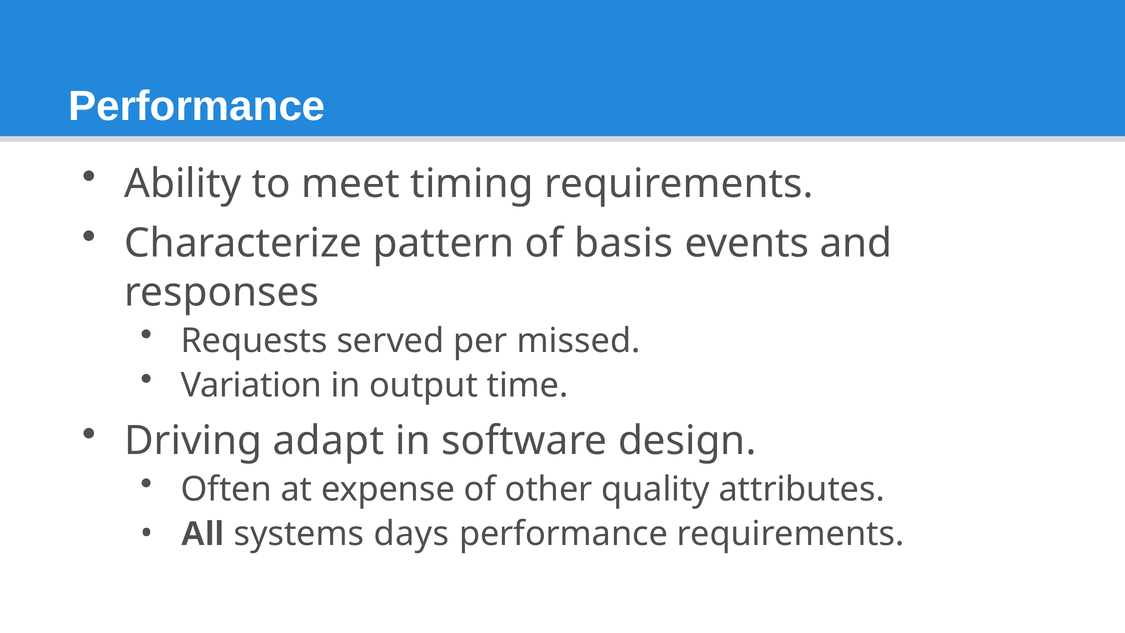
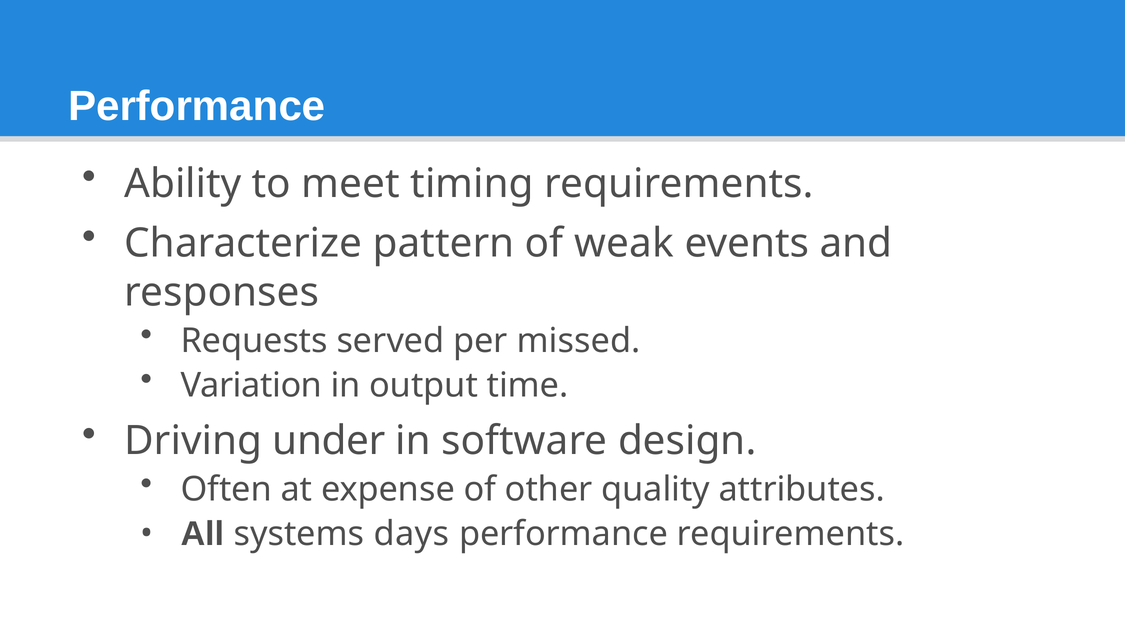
basis: basis -> weak (624, 243)
adapt: adapt -> under (329, 441)
